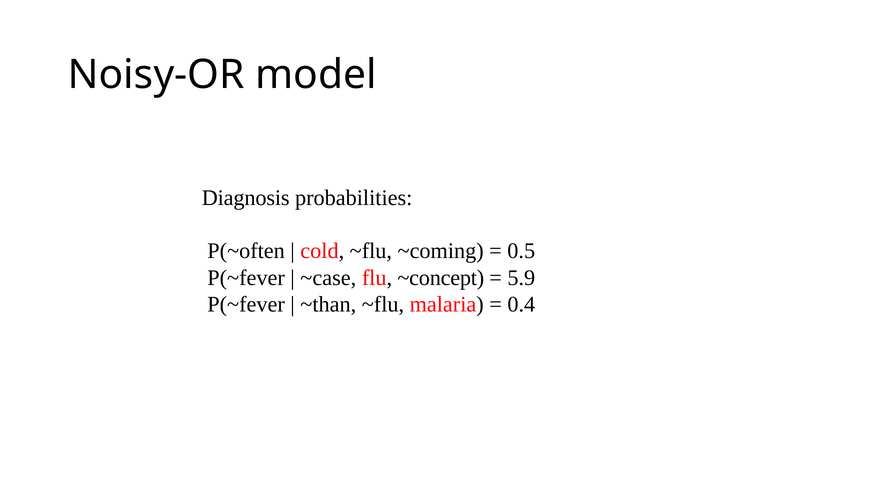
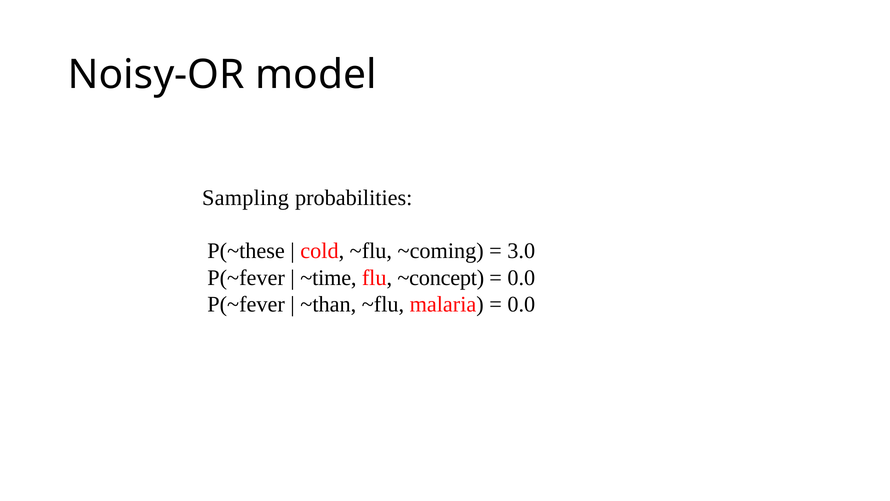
Diagnosis: Diagnosis -> Sampling (246, 198)
P(~often: P(~often -> P(~these (246, 251)
0.5: 0.5 -> 3.0 (521, 251)
~case: ~case -> ~time (328, 278)
5.9: 5.9 -> 0.0 (521, 278)
0.4: 0.4 -> 0.0 (521, 304)
